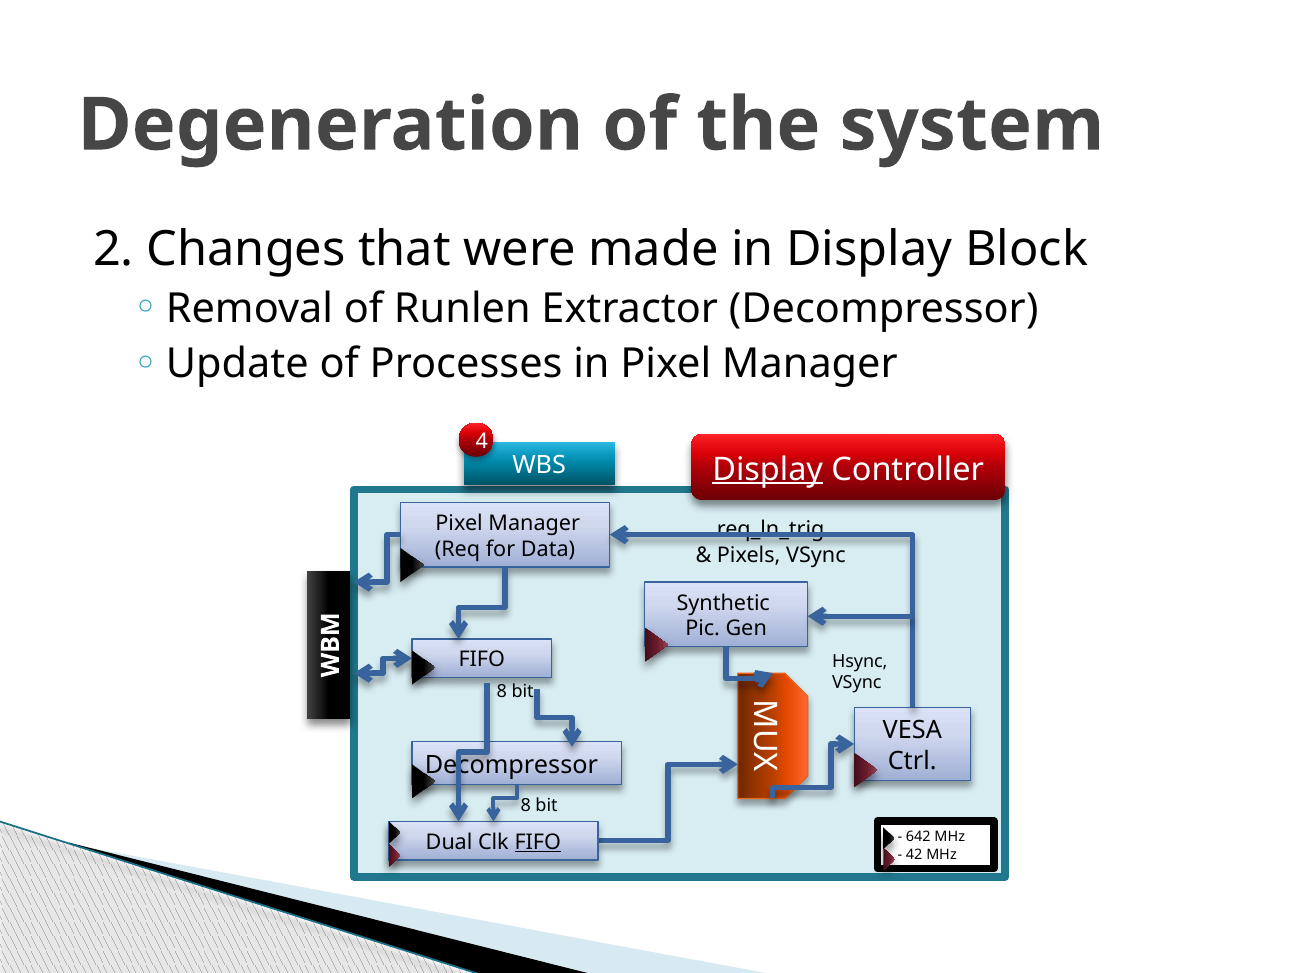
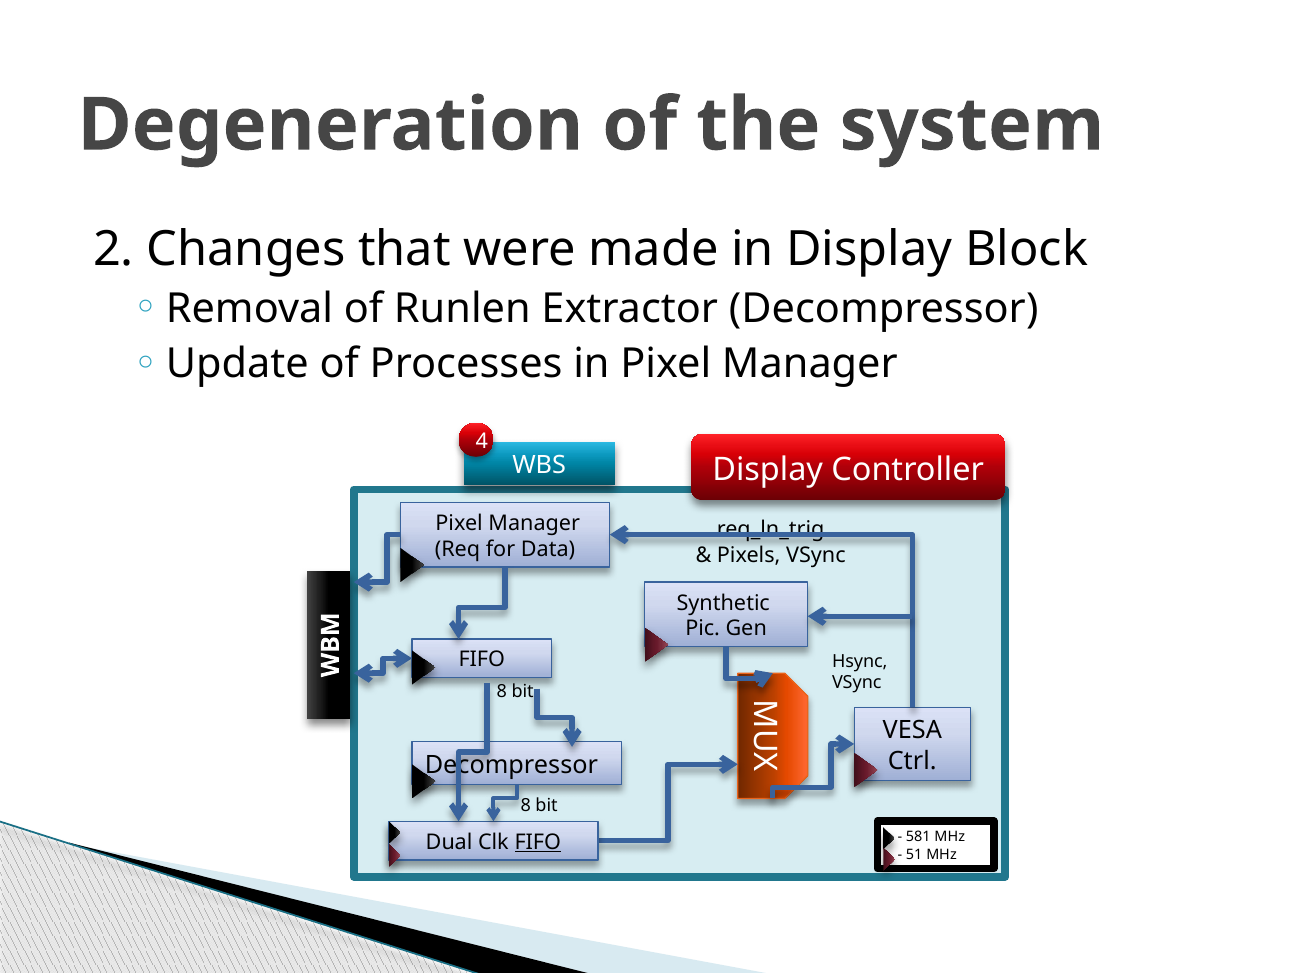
Display underline: present -> none (768, 470)
642: 642 -> 581 (918, 838)
42: 42 -> 51 (914, 855)
